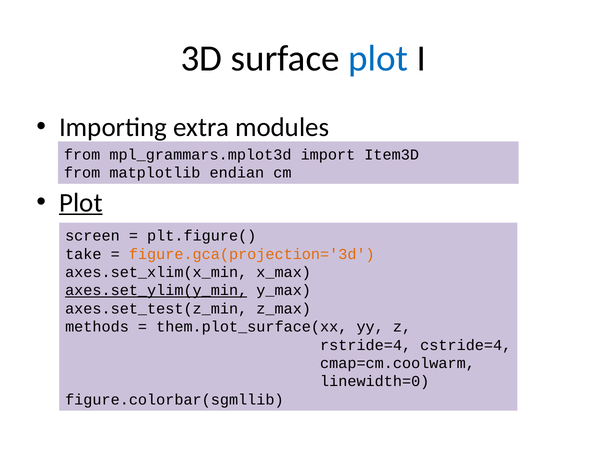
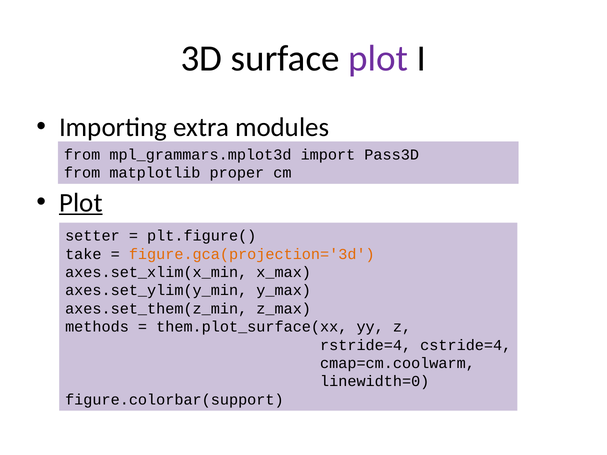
plot colour: blue -> purple (378, 59)
Item3D: Item3D -> Pass3D (392, 155)
endian: endian -> proper (237, 173)
screen: screen -> setter (92, 236)
axes.set_ylim(y_min underline: present -> none (156, 291)
axes.set_test(z_min: axes.set_test(z_min -> axes.set_them(z_min (156, 309)
figure.colorbar(sgmllib: figure.colorbar(sgmllib -> figure.colorbar(support (174, 400)
